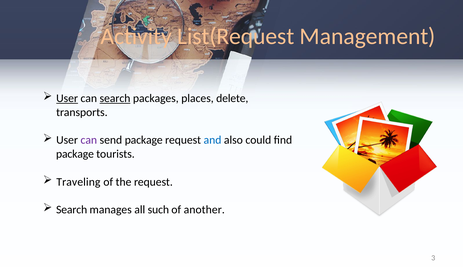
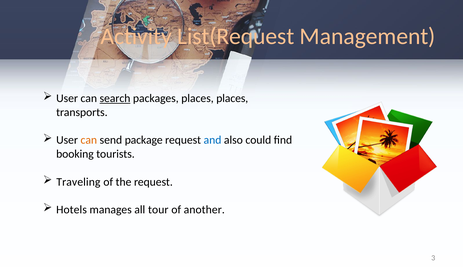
User underline: present -> none (67, 98)
places delete: delete -> places (232, 98)
can colour: purple -> orange (89, 140)
package: package -> booking (75, 154)
Search: Search -> Hotels (72, 210)
such: such -> tour (158, 210)
